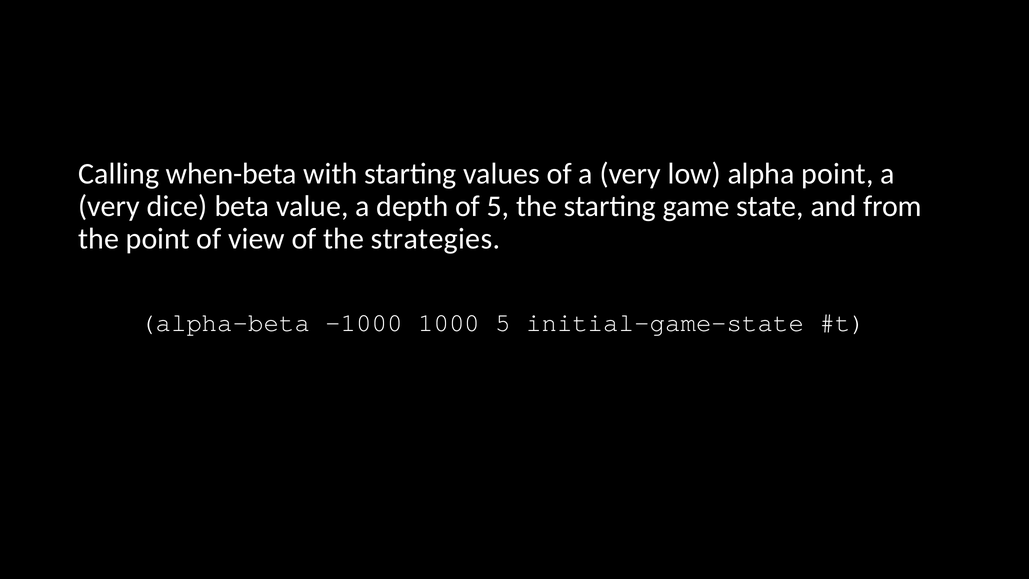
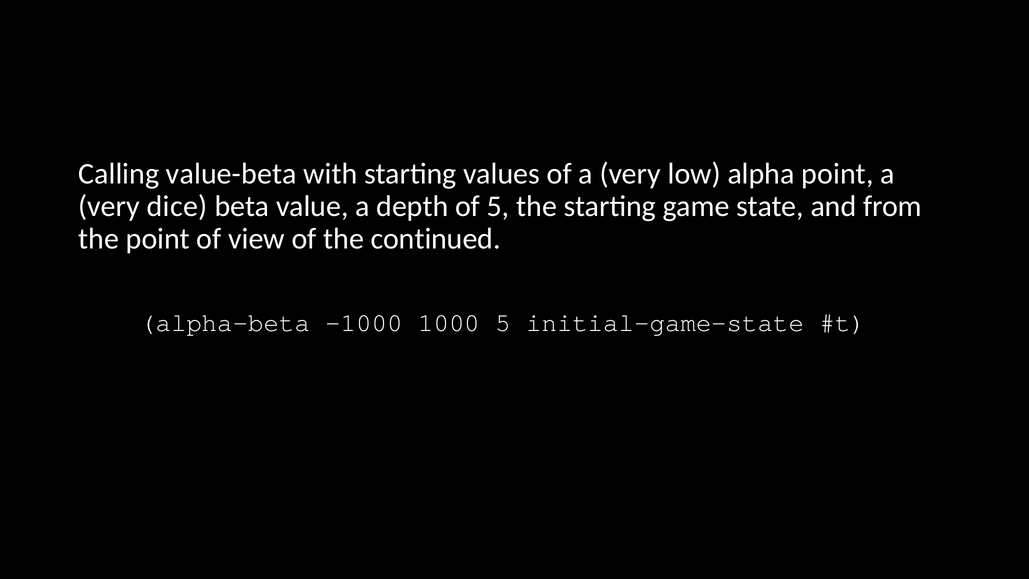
when-beta: when-beta -> value-beta (231, 174)
strategies: strategies -> continued (436, 239)
